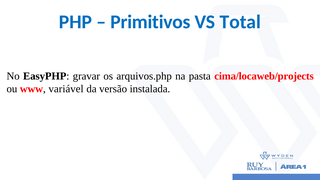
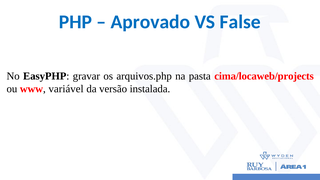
Primitivos: Primitivos -> Aprovado (150, 22)
Total: Total -> False (240, 22)
